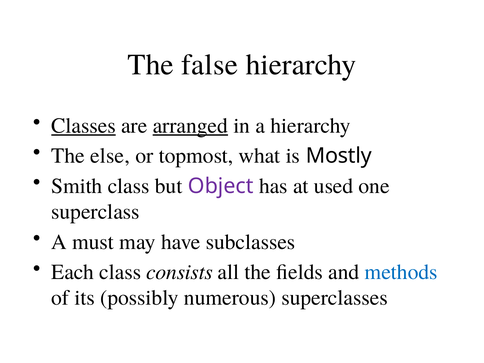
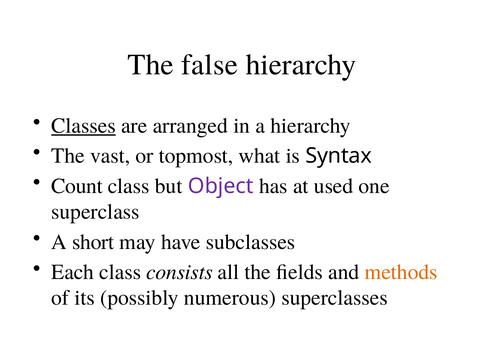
arranged underline: present -> none (190, 126)
else: else -> vast (110, 156)
Mostly: Mostly -> Syntax (339, 156)
Smith: Smith -> Count (77, 186)
must: must -> short (93, 242)
methods colour: blue -> orange (401, 272)
